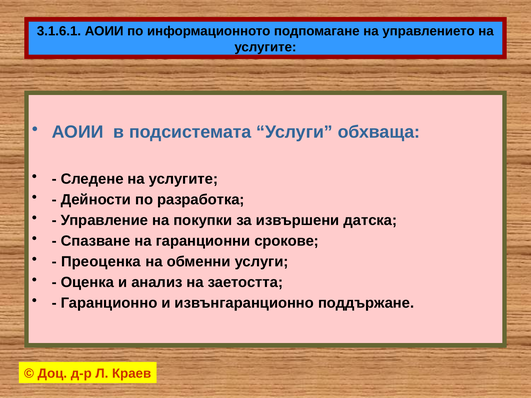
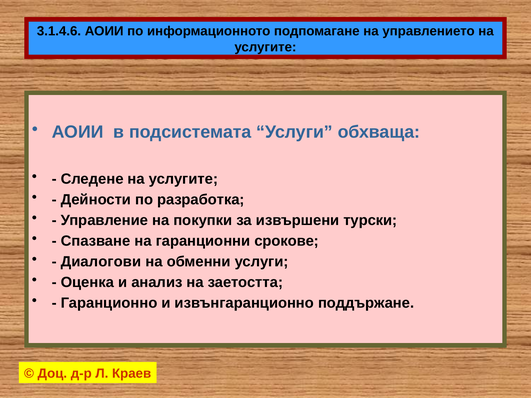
3.1.6.1: 3.1.6.1 -> 3.1.4.6 (59, 31)
датска: датска -> турски (370, 221)
Преоценка: Преоценка -> Диалогови (101, 262)
